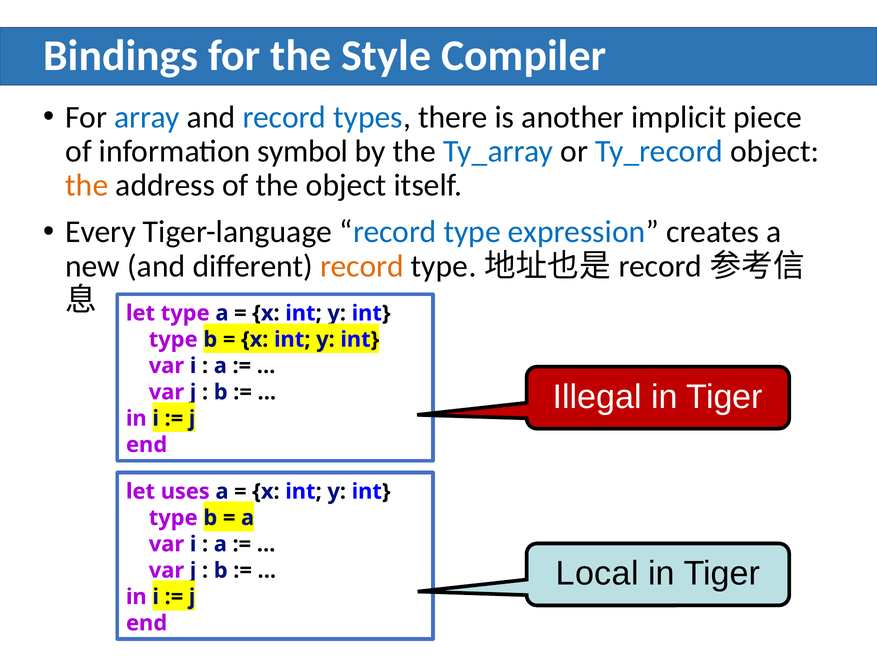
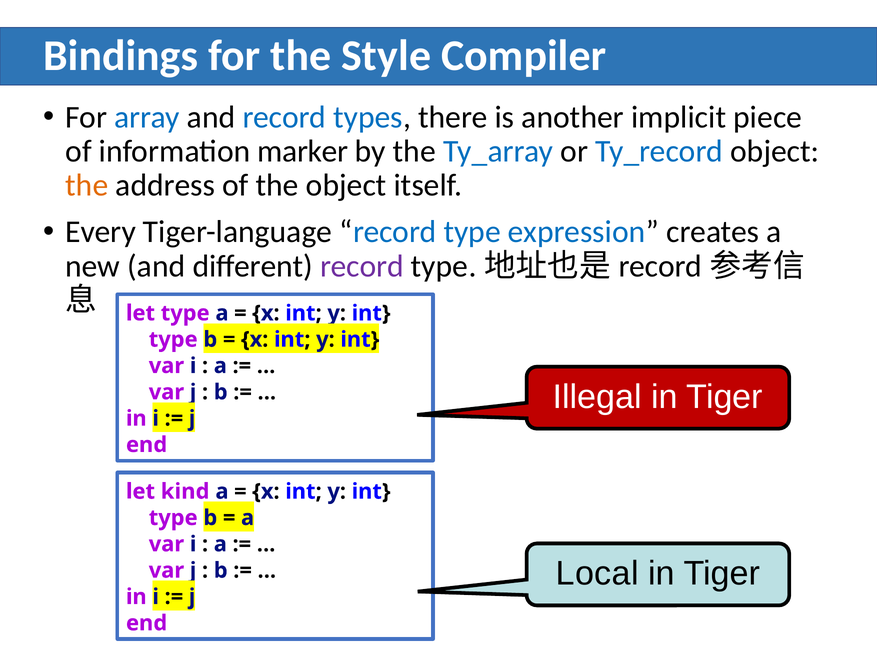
symbol: symbol -> marker (303, 151)
record colour: orange -> purple (362, 266)
uses: uses -> kind (185, 491)
